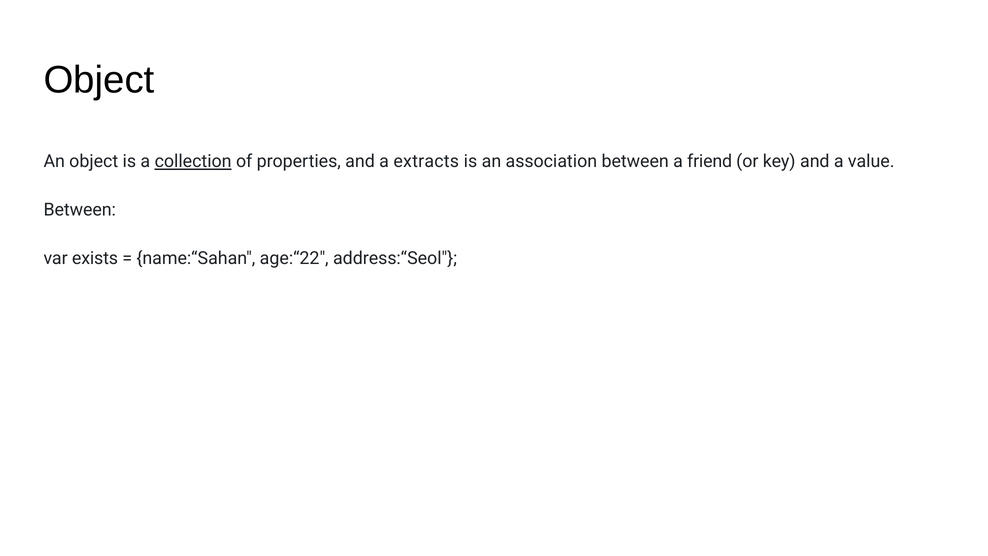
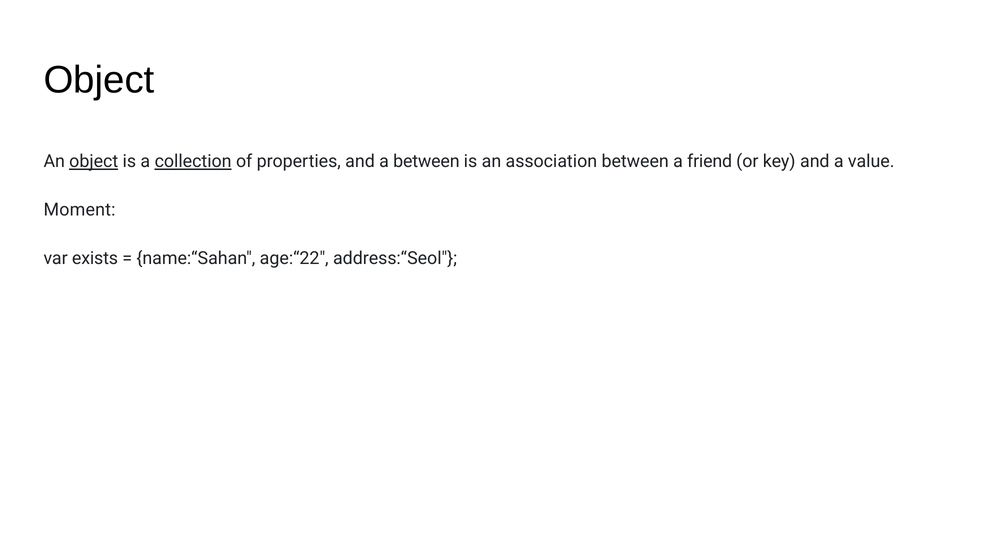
object underline: none -> present (94, 162)
a extracts: extracts -> between (426, 162)
Between: Between -> Moment (80, 210)
